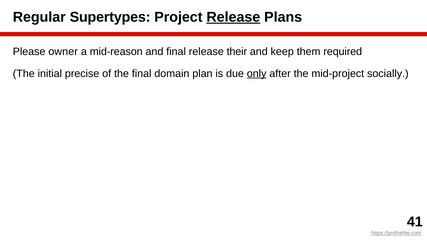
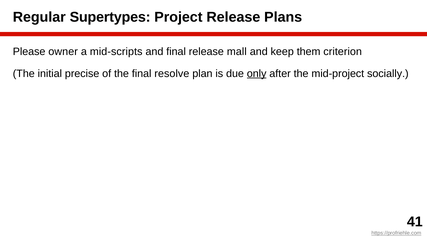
Release underline: present -> none (233, 17)
mid-reason: mid-reason -> mid-scripts (116, 52)
their: their -> mall (237, 52)
required: required -> criterion (343, 52)
domain: domain -> resolve (172, 74)
